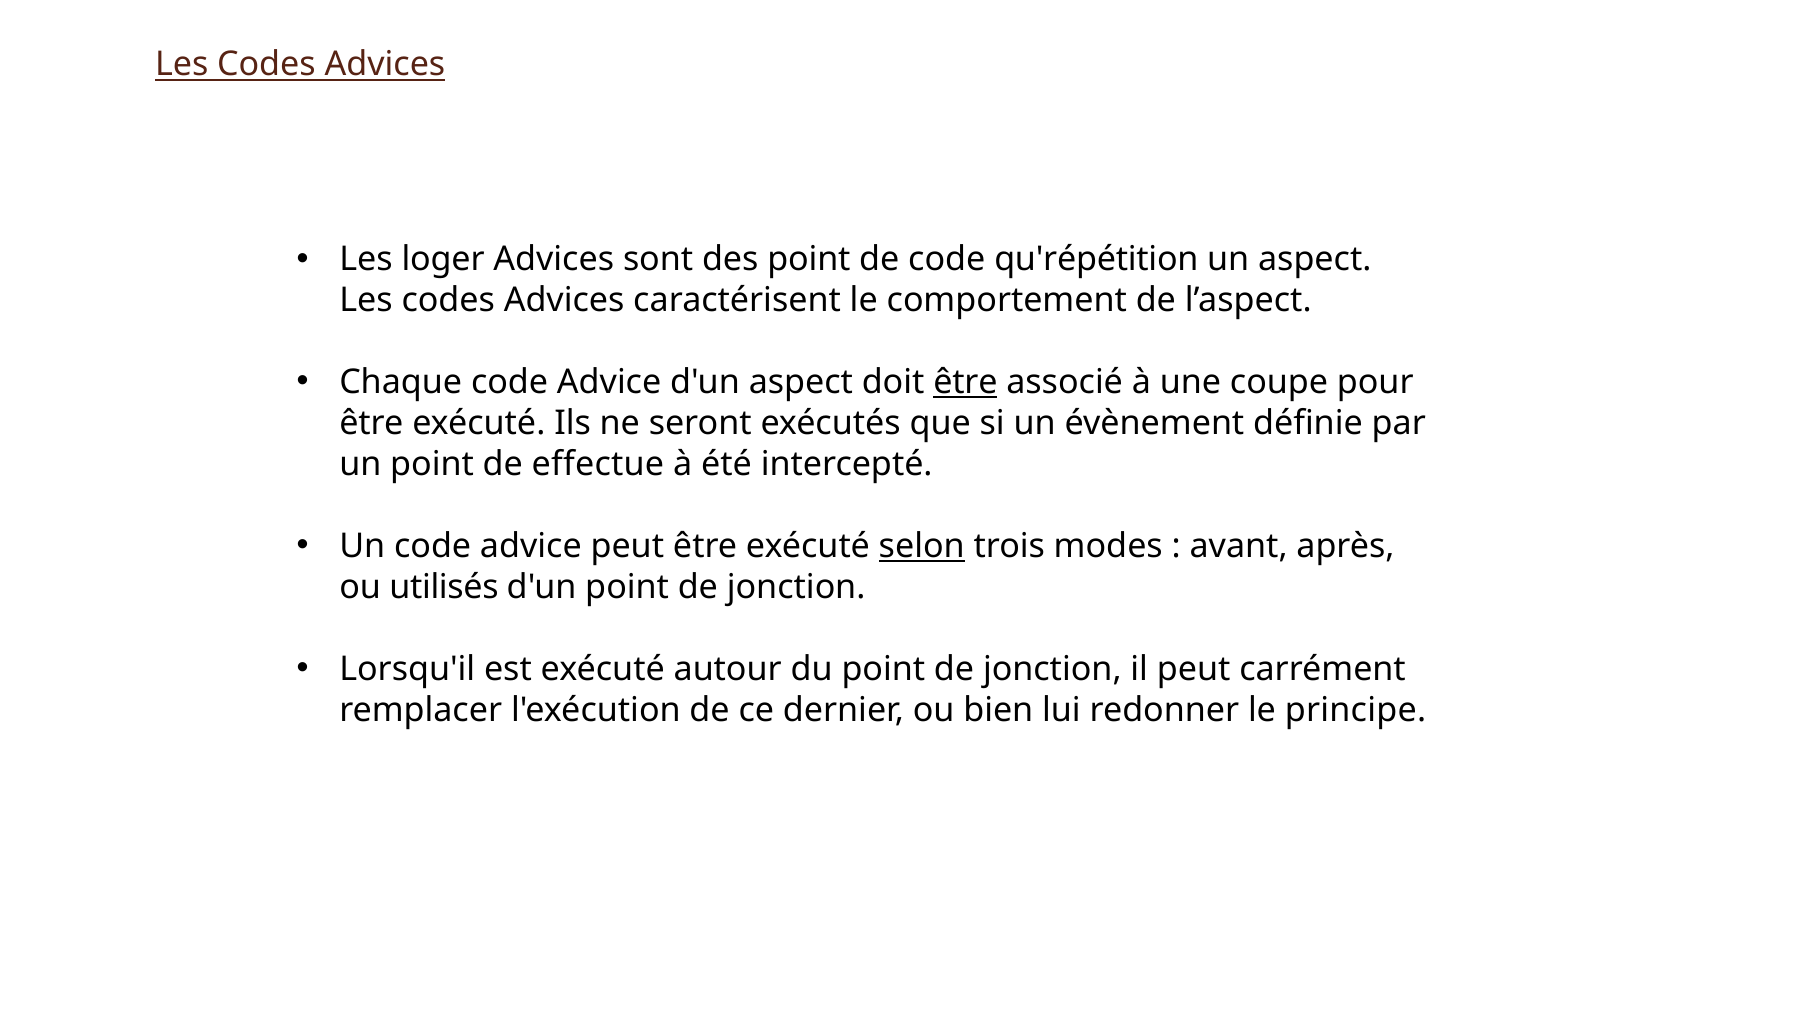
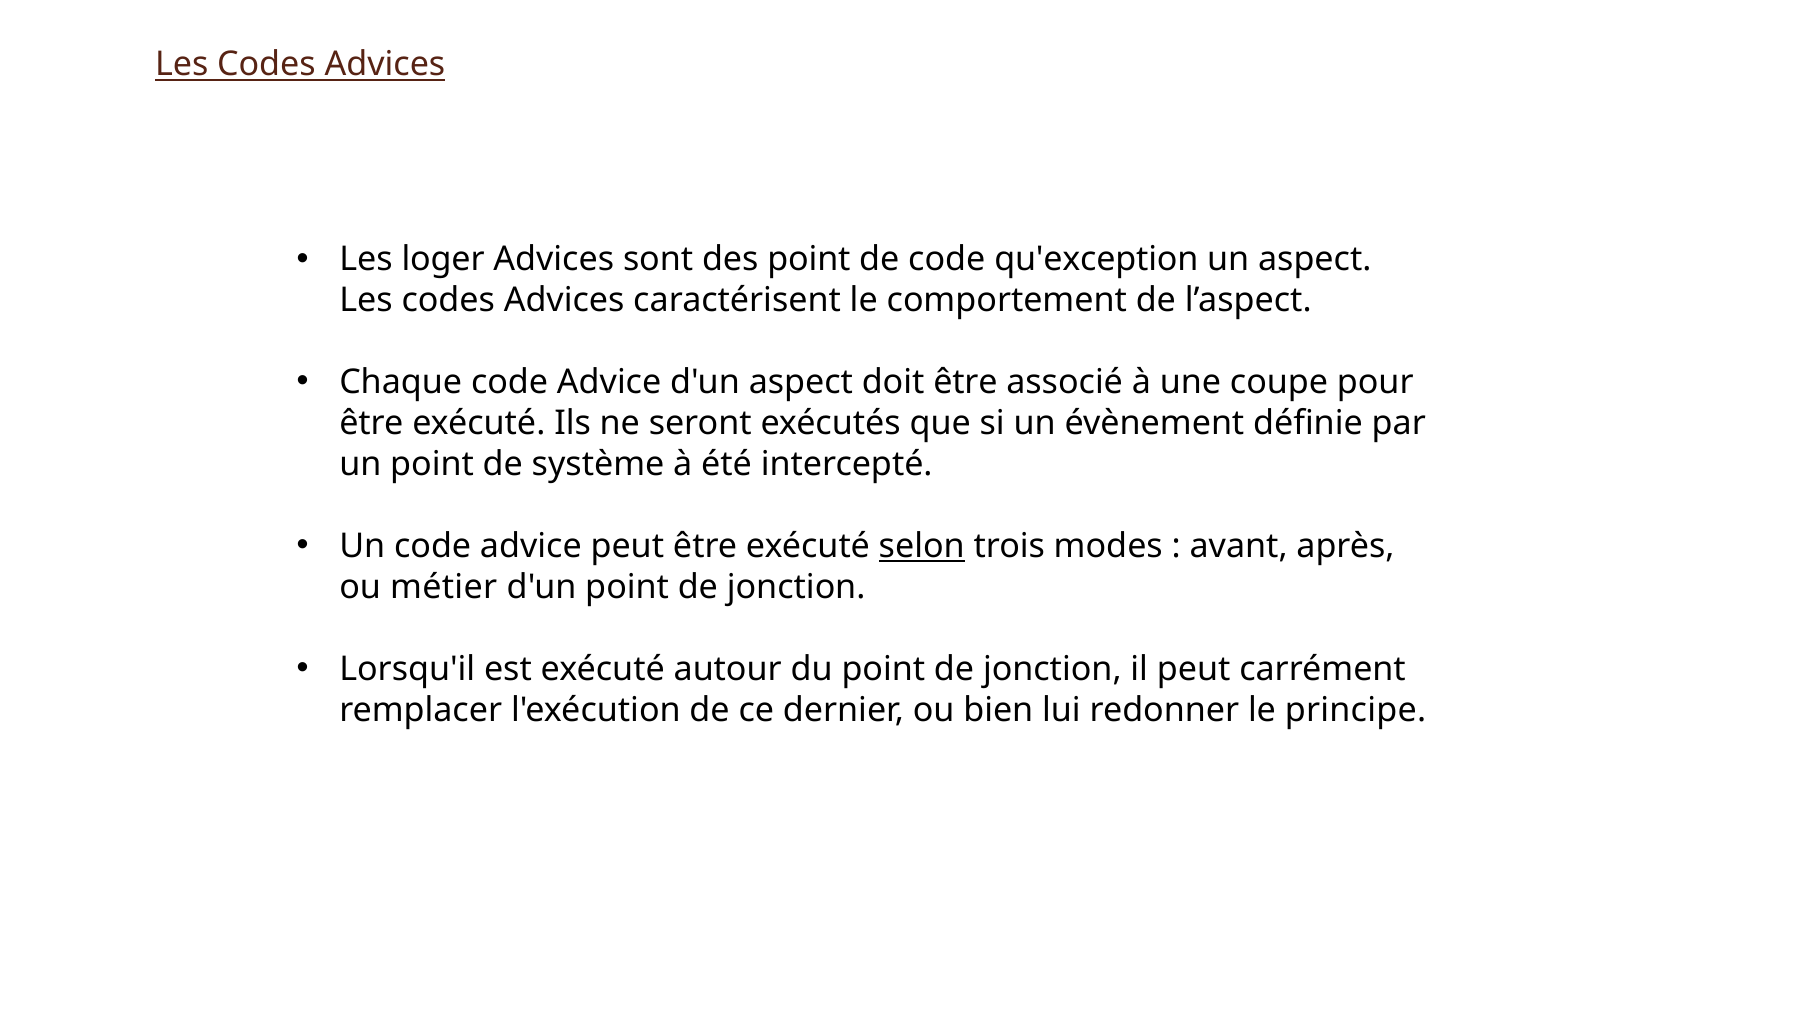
qu'répétition: qu'répétition -> qu'exception (1096, 260)
être underline: present -> none (965, 382)
effectue: effectue -> système (598, 464)
utilisés: utilisés -> métier (444, 587)
